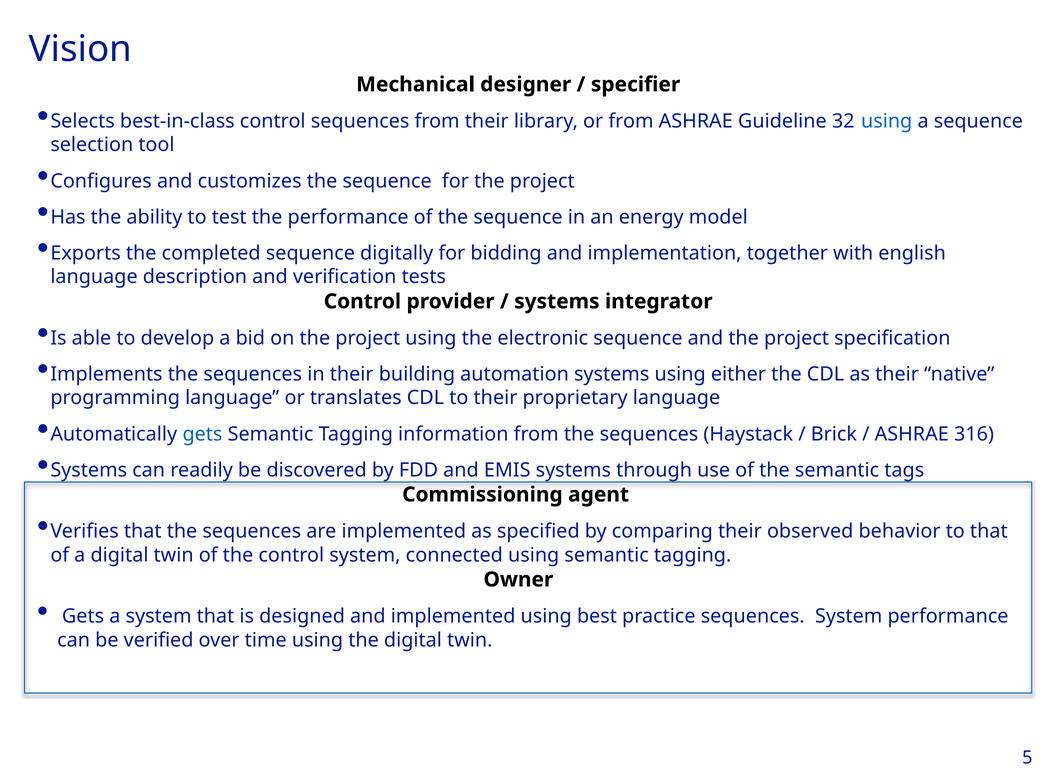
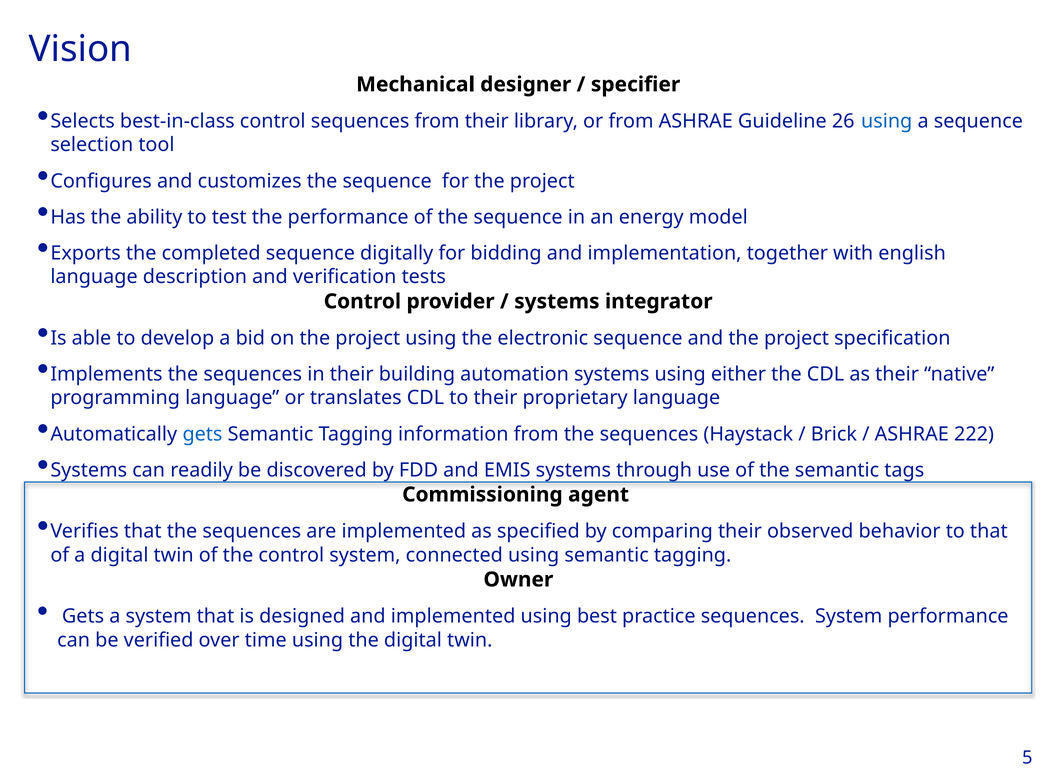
32: 32 -> 26 (843, 121)
316: 316 -> 222 (974, 434)
